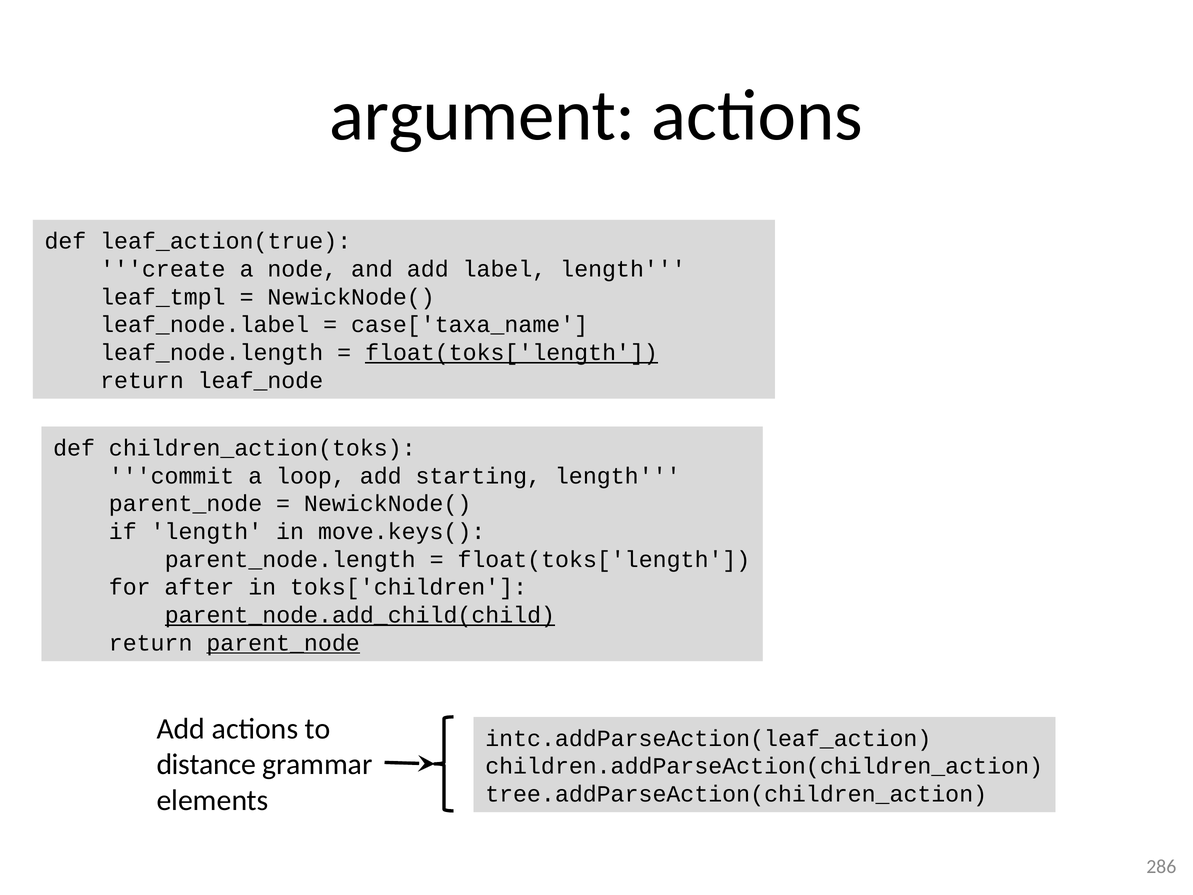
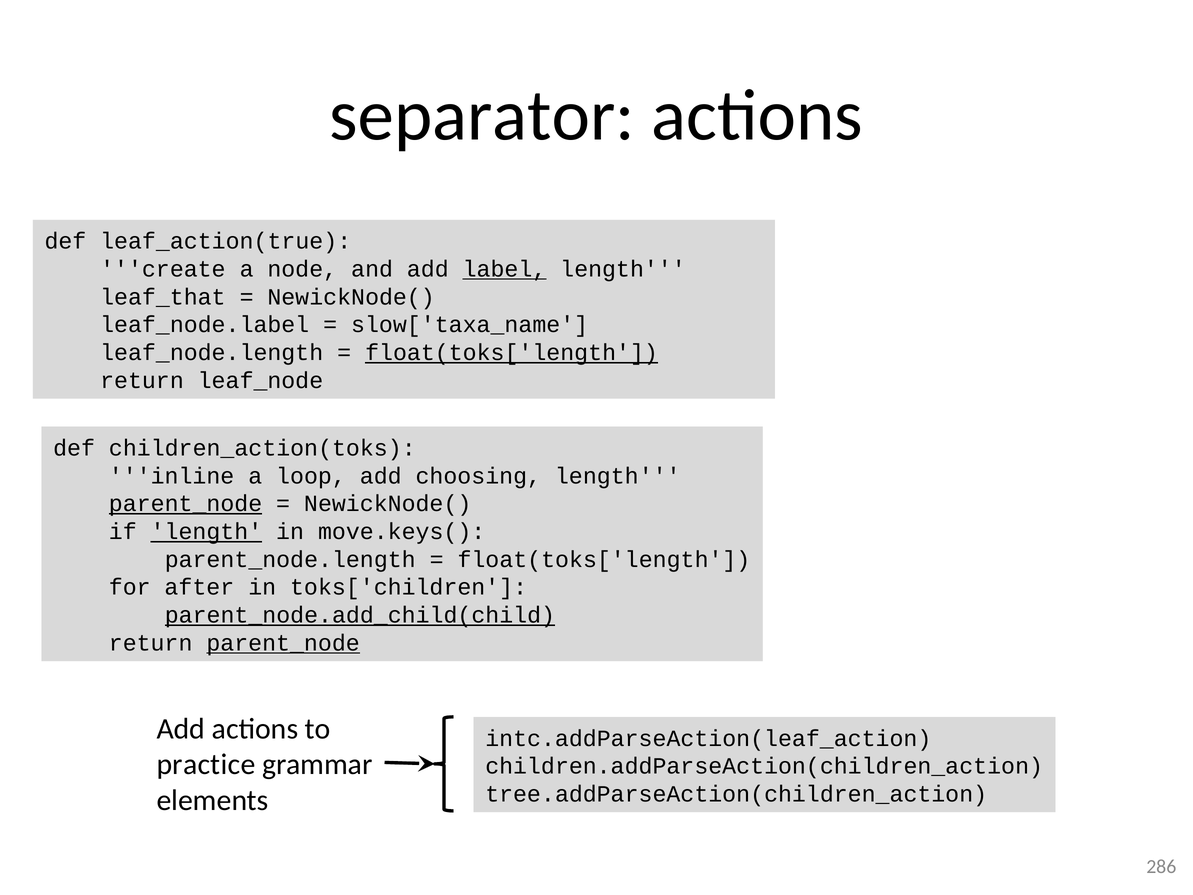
argument: argument -> separator (482, 115)
label underline: none -> present (504, 269)
leaf_tmpl: leaf_tmpl -> leaf_that (163, 297)
case['taxa_name: case['taxa_name -> slow['taxa_name (470, 325)
commit: commit -> inline (172, 476)
starting: starting -> choosing (478, 476)
parent_node underline: none -> present (186, 504)
length underline: none -> present (206, 531)
distance: distance -> practice (206, 764)
